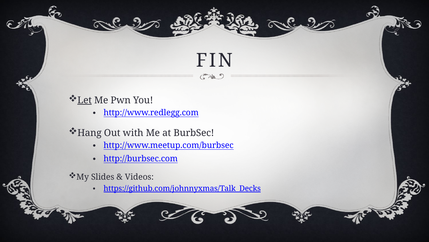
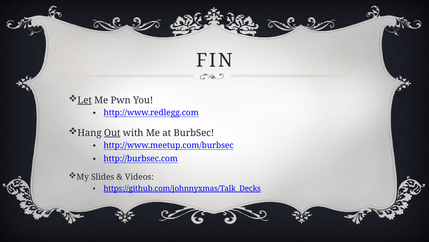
Out underline: none -> present (112, 133)
